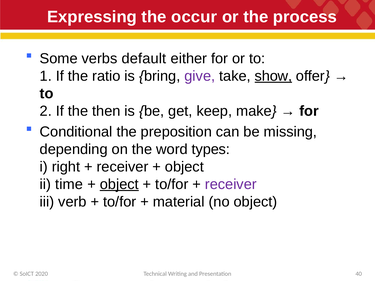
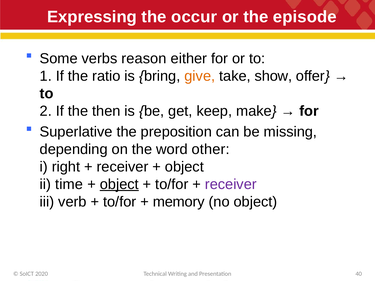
process: process -> episode (305, 17)
default: default -> reason (144, 59)
give colour: purple -> orange (200, 76)
show underline: present -> none (273, 76)
Conditional: Conditional -> Superlative (76, 132)
types: types -> other (211, 149)
material: material -> memory (179, 202)
